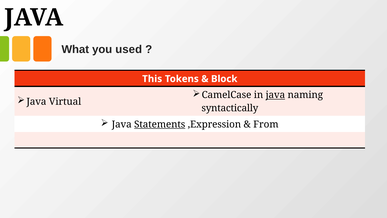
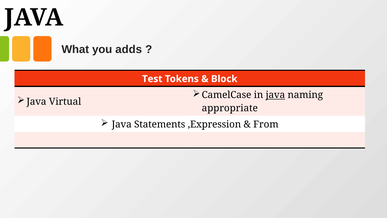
used: used -> adds (129, 49)
This: This -> Test (152, 79)
syntactically: syntactically -> appropriate (230, 108)
Statements underline: present -> none (160, 124)
